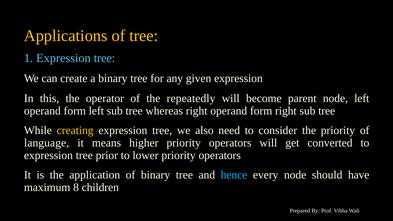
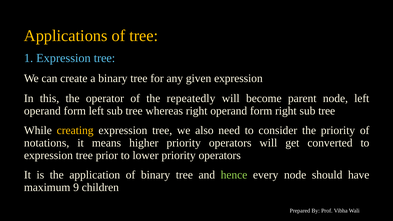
language: language -> notations (47, 143)
hence colour: light blue -> light green (234, 175)
8: 8 -> 9 (76, 187)
